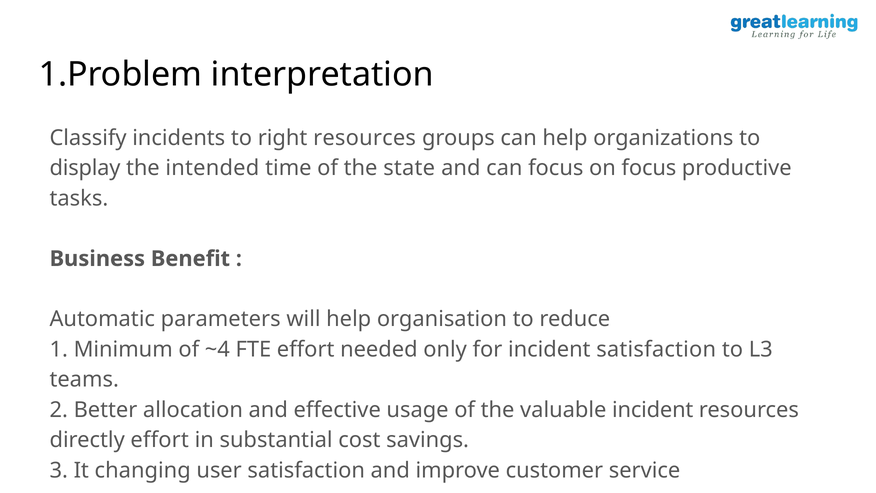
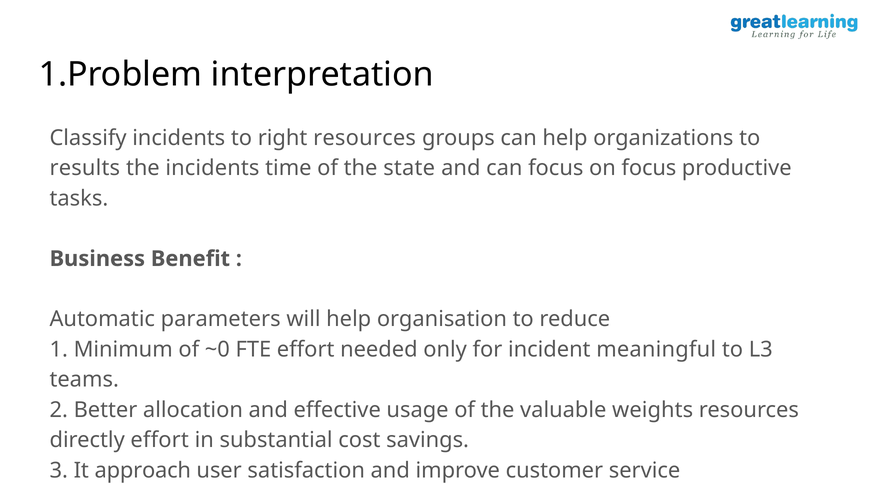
display: display -> results (85, 168)
the intended: intended -> incidents (212, 168)
~4: ~4 -> ~0 (217, 349)
incident satisfaction: satisfaction -> meaningful (656, 349)
valuable incident: incident -> weights (653, 410)
changing: changing -> approach (143, 470)
